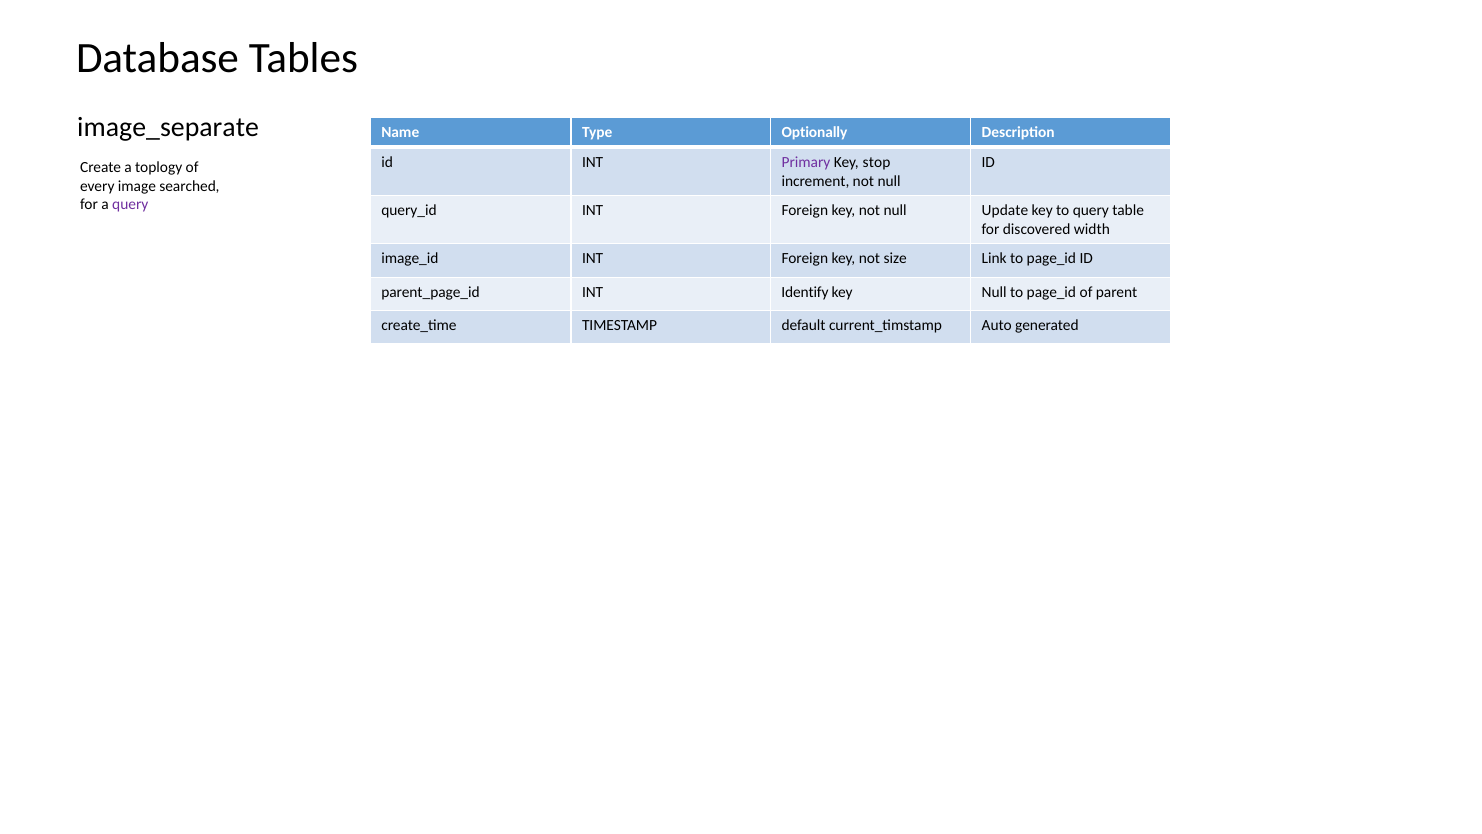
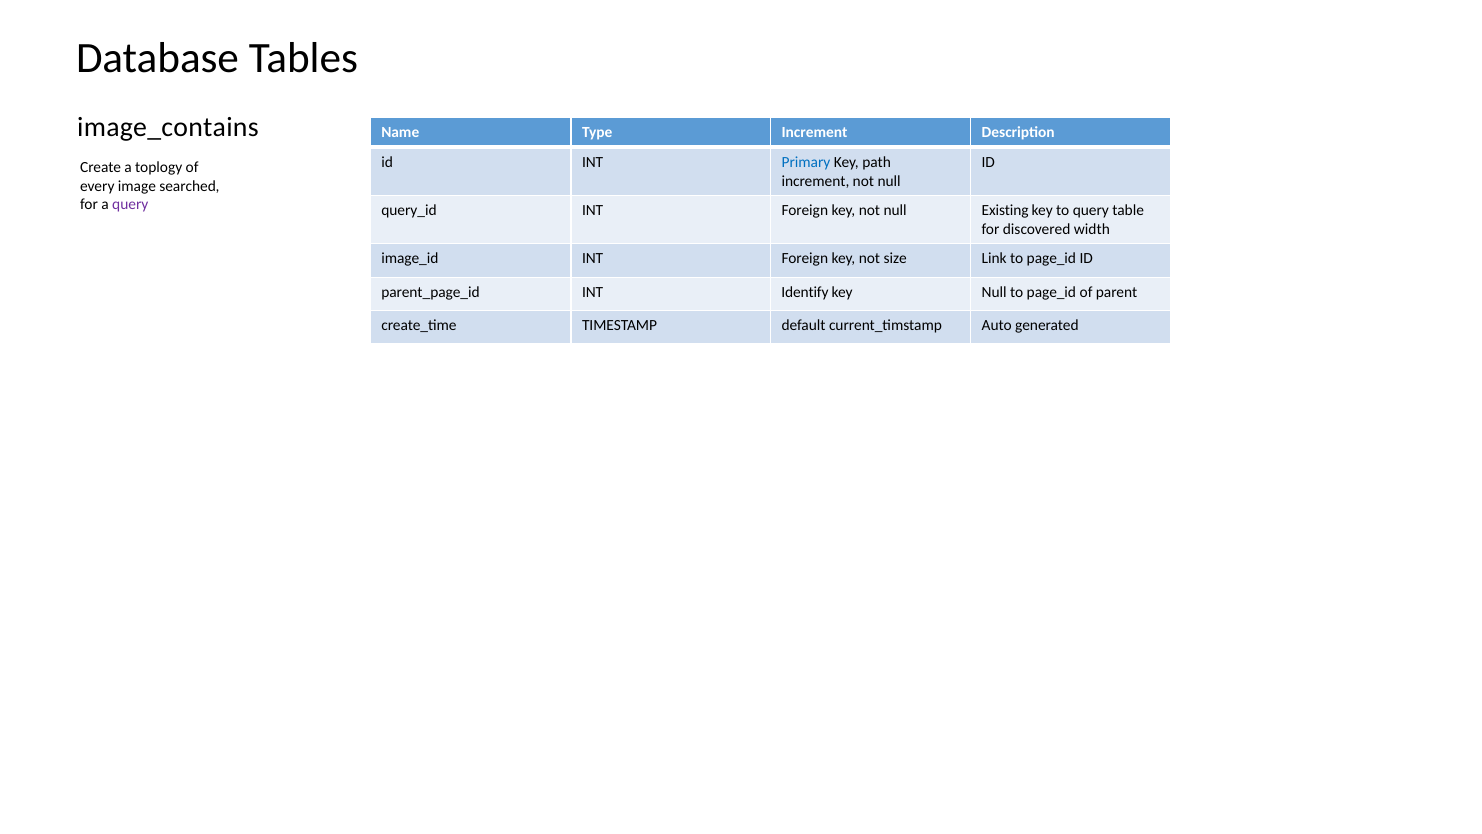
image_separate: image_separate -> image_contains (168, 128)
Type Optionally: Optionally -> Increment (814, 132)
Primary colour: purple -> blue (806, 162)
stop: stop -> path (877, 162)
Update: Update -> Existing (1005, 210)
